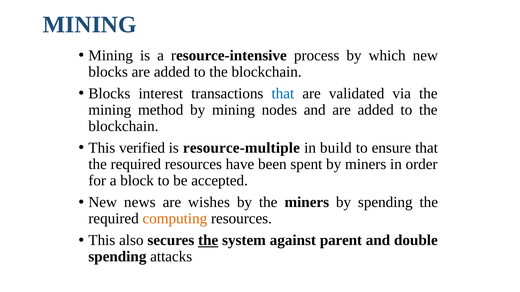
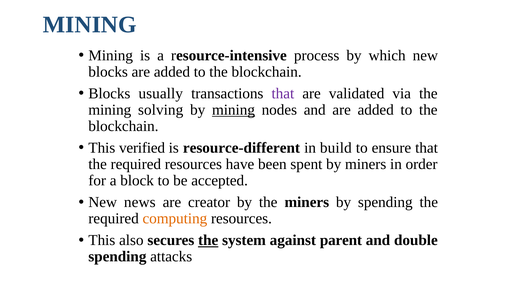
interest: interest -> usually (161, 94)
that colour: blue -> purple (283, 94)
method: method -> solving (161, 110)
mining underline: none -> present (233, 110)
resource-multiple: resource-multiple -> resource-different (241, 148)
wishes: wishes -> creator (209, 203)
